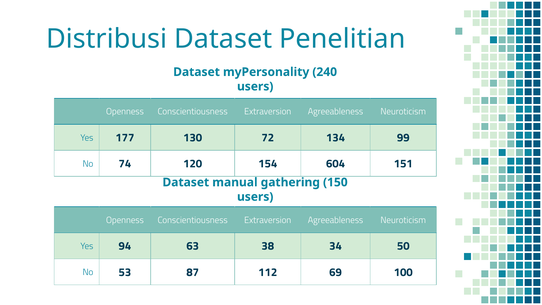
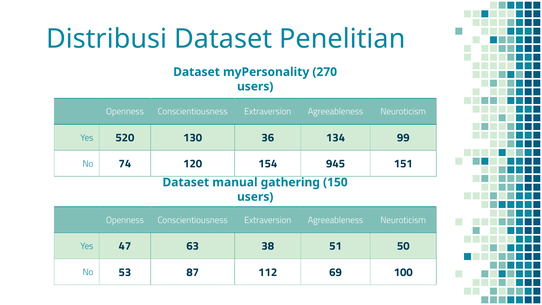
240: 240 -> 270 (325, 72)
177: 177 -> 520 (125, 138)
72: 72 -> 36 (268, 138)
604: 604 -> 945 (336, 164)
94: 94 -> 47 (125, 246)
34: 34 -> 51 (336, 246)
